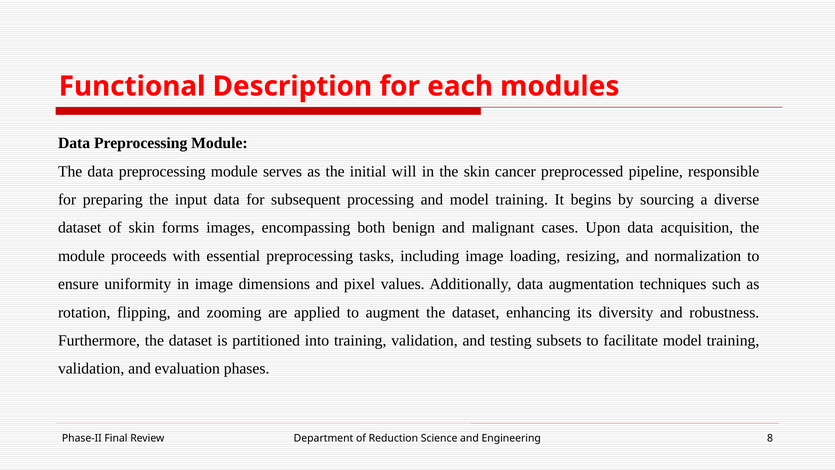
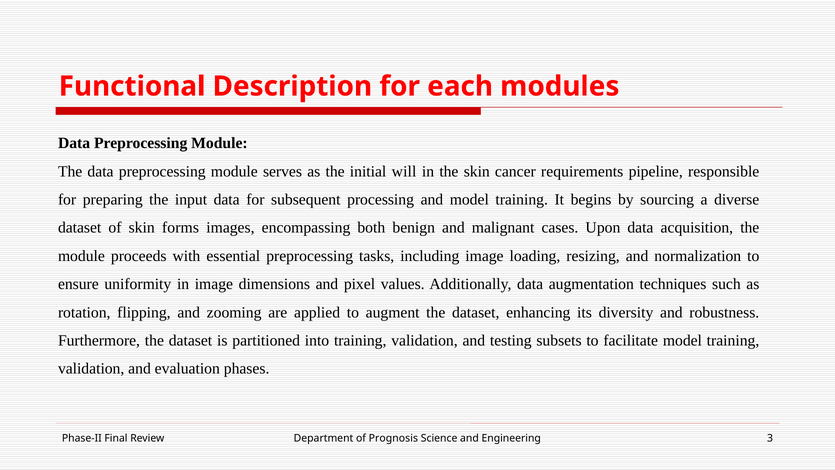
preprocessed: preprocessed -> requirements (582, 171)
Reduction: Reduction -> Prognosis (393, 438)
8: 8 -> 3 (770, 438)
